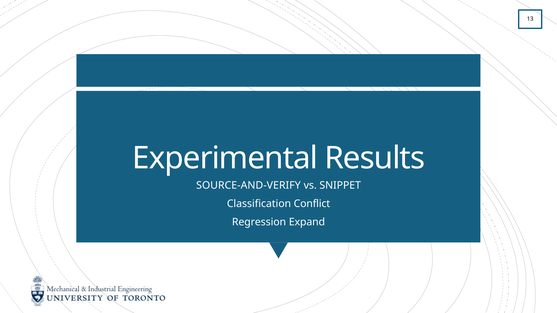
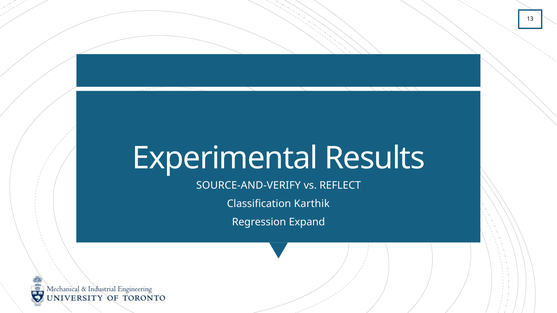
SNIPPET: SNIPPET -> REFLECT (340, 185)
Conflict: Conflict -> Karthik (312, 204)
